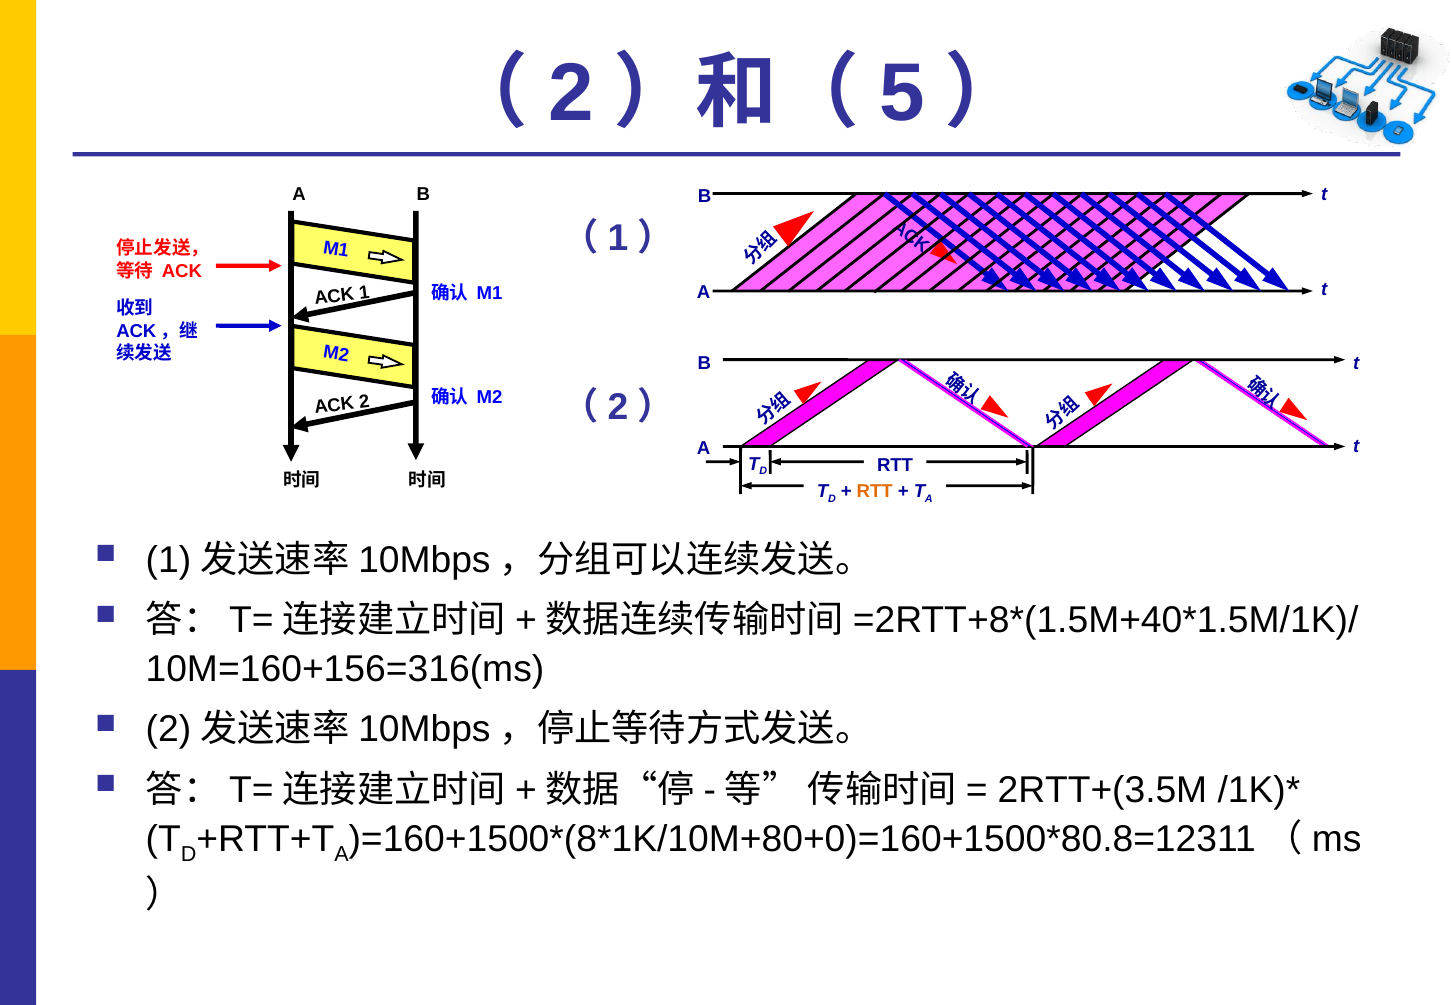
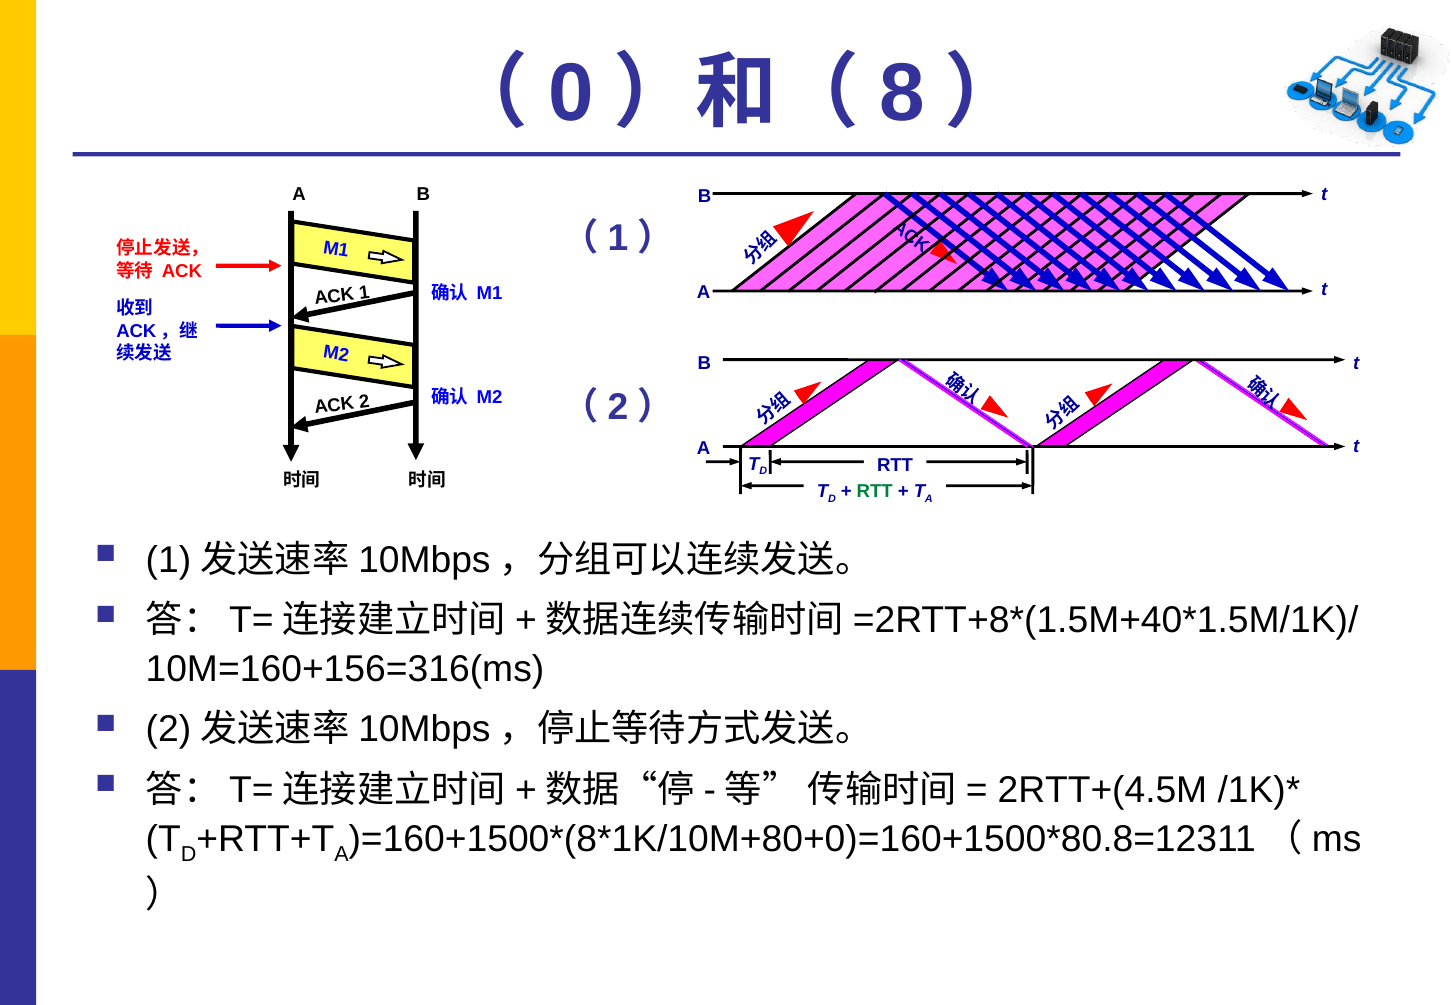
2: 2 -> 0 (571, 94)
5: 5 -> 8 (902, 94)
RTT colour: orange -> green (875, 491)
2RTT+(3.5M: 2RTT+(3.5M -> 2RTT+(4.5M (1102, 789)
